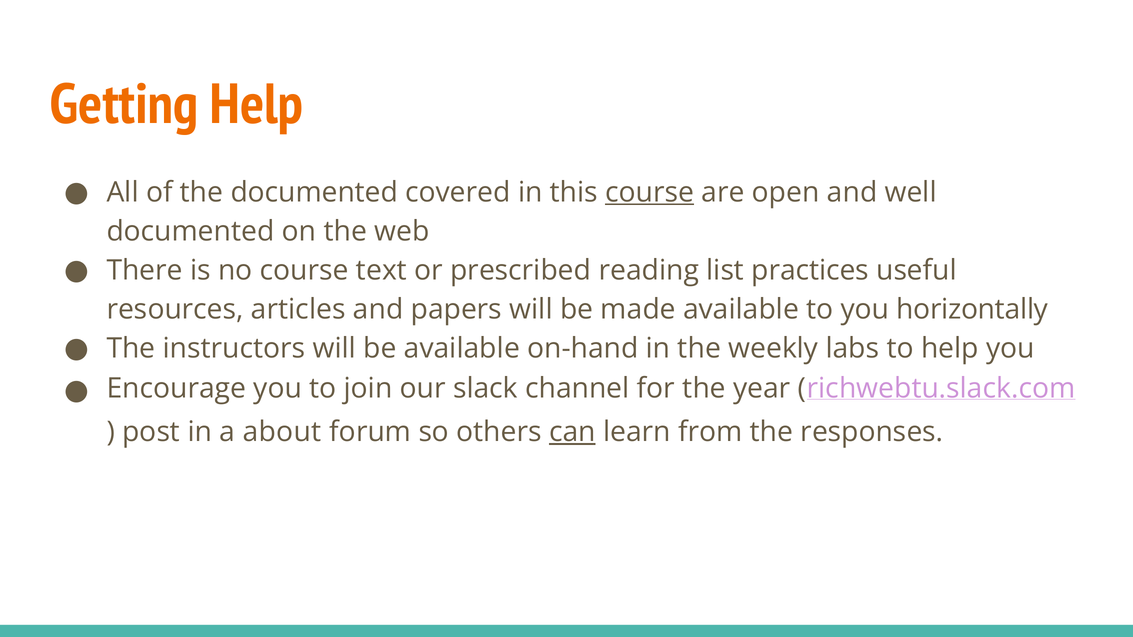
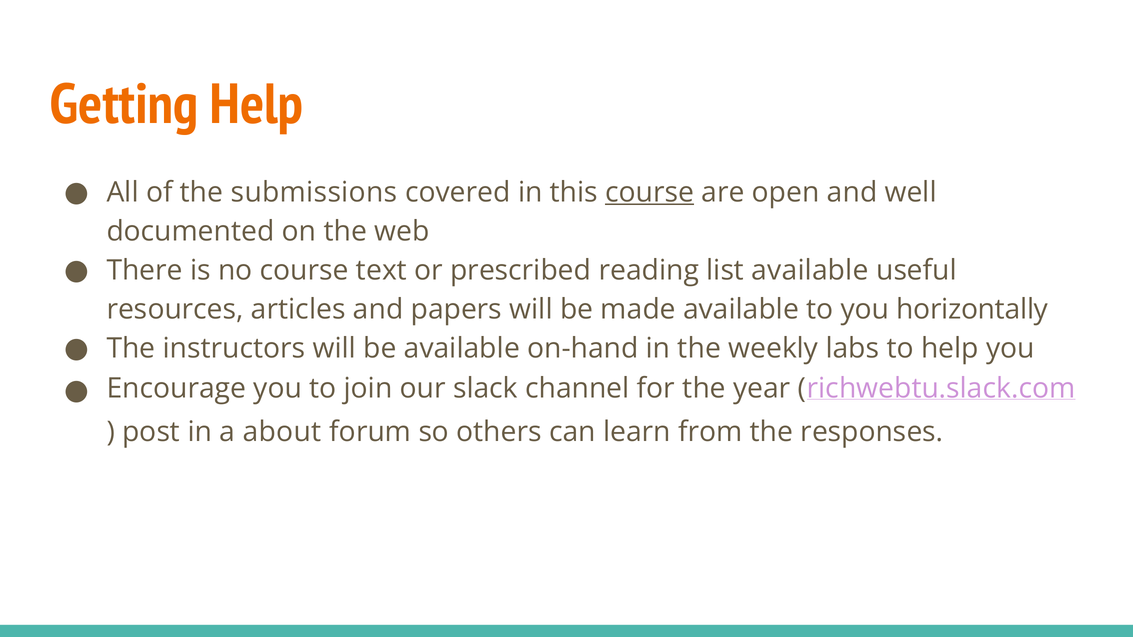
the documented: documented -> submissions (314, 192)
list practices: practices -> available (810, 270)
can underline: present -> none (572, 432)
